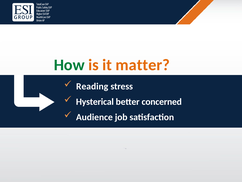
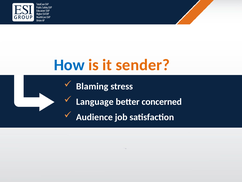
How colour: green -> blue (69, 65)
matter: matter -> sender (143, 65)
Reading: Reading -> Blaming (92, 86)
Hysterical: Hysterical -> Language (95, 101)
